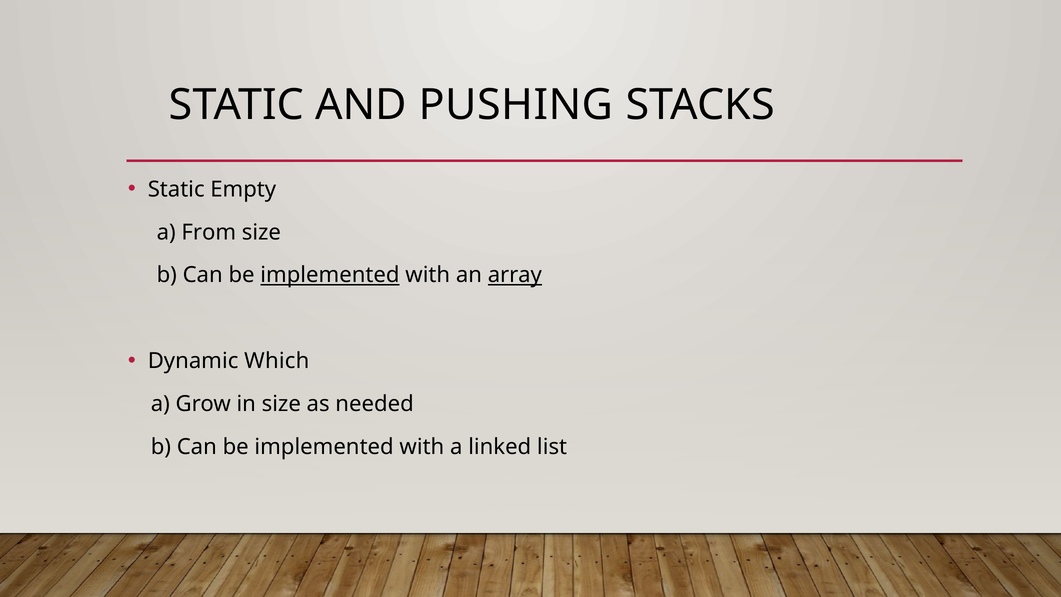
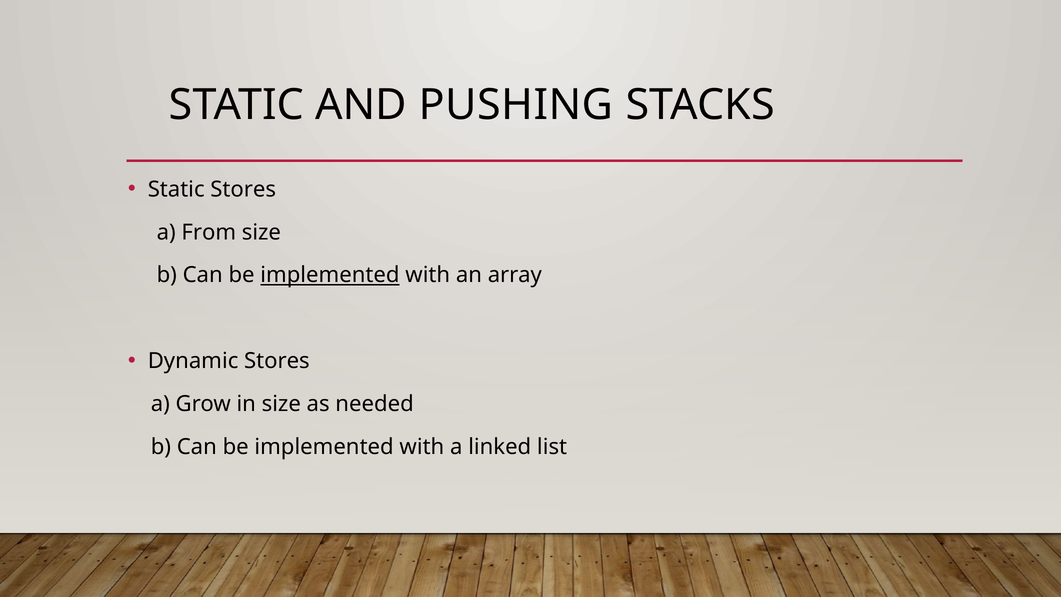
Static Empty: Empty -> Stores (243, 189)
array underline: present -> none (515, 275)
Dynamic Which: Which -> Stores (277, 361)
